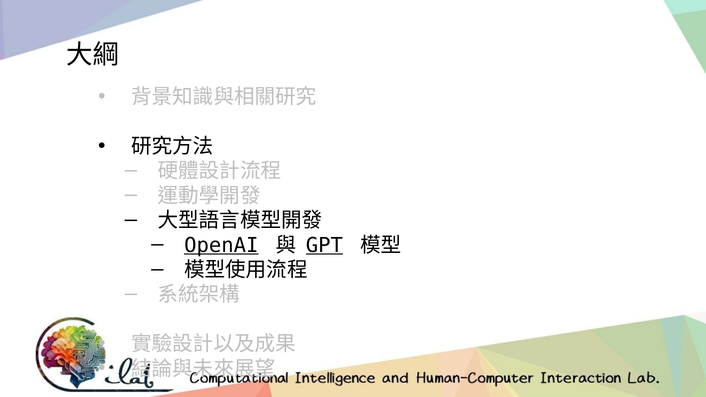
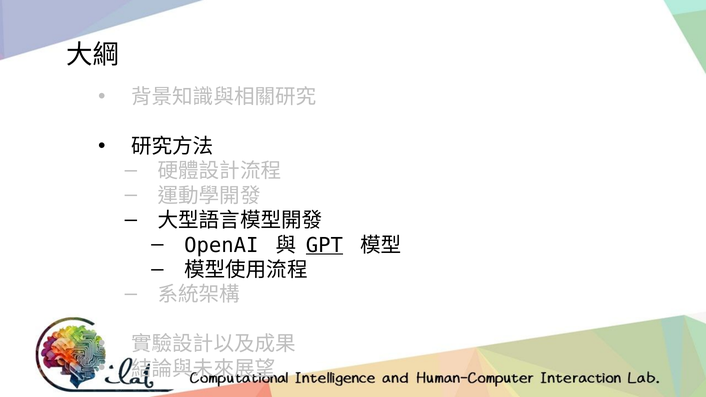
OpenAI underline: present -> none (221, 245)
